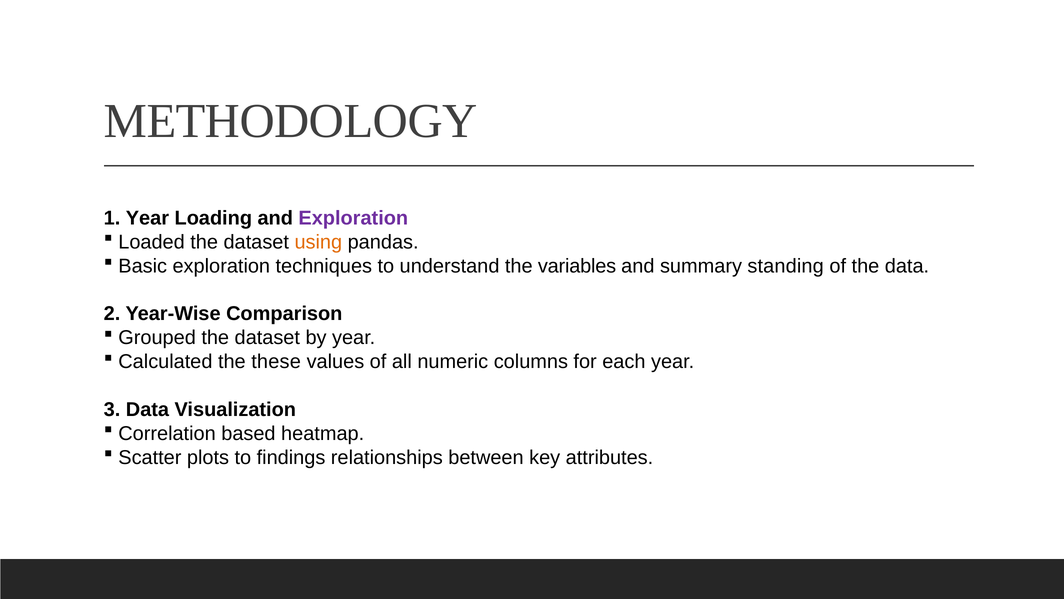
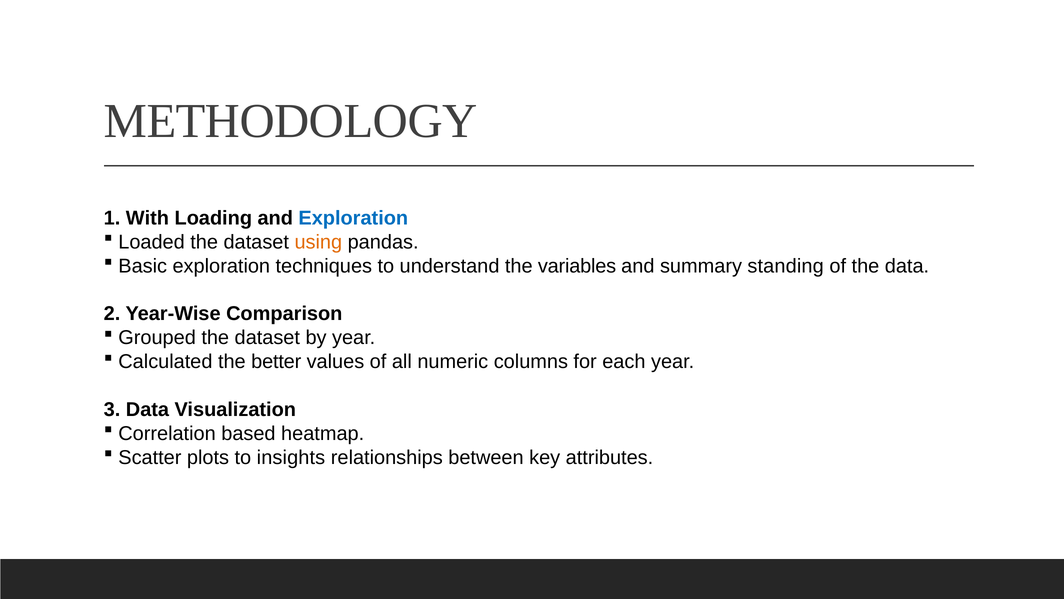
1 Year: Year -> With (147, 218)
Exploration colour: purple -> blue (353, 218)
these: these -> better (276, 361)
findings: findings -> insights (291, 457)
